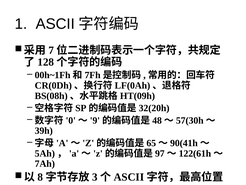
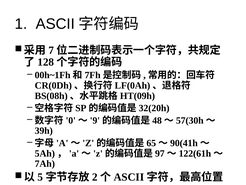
8: 8 -> 5 (40, 177)
3: 3 -> 2 (95, 177)
